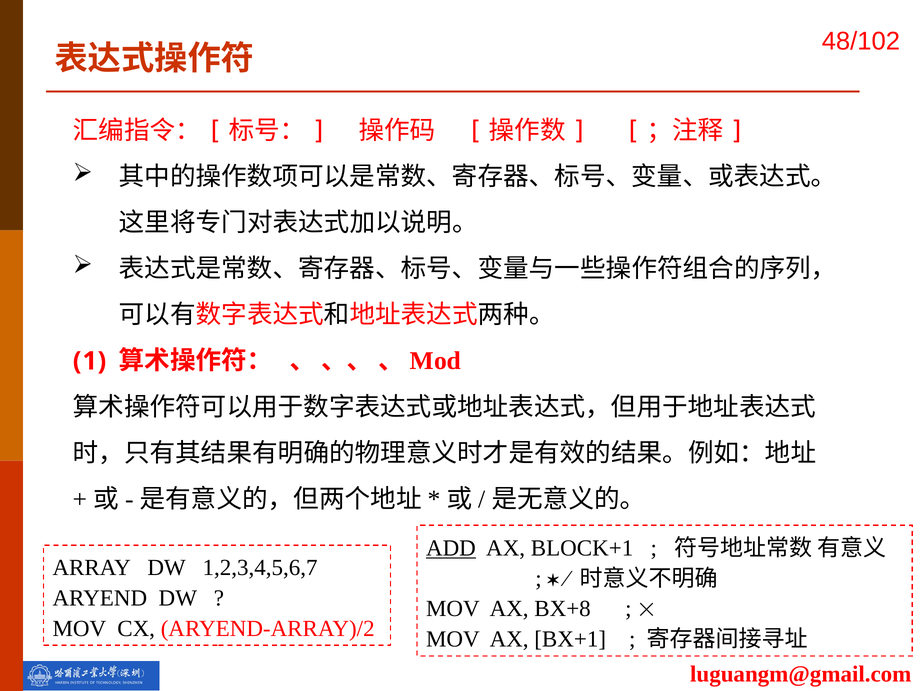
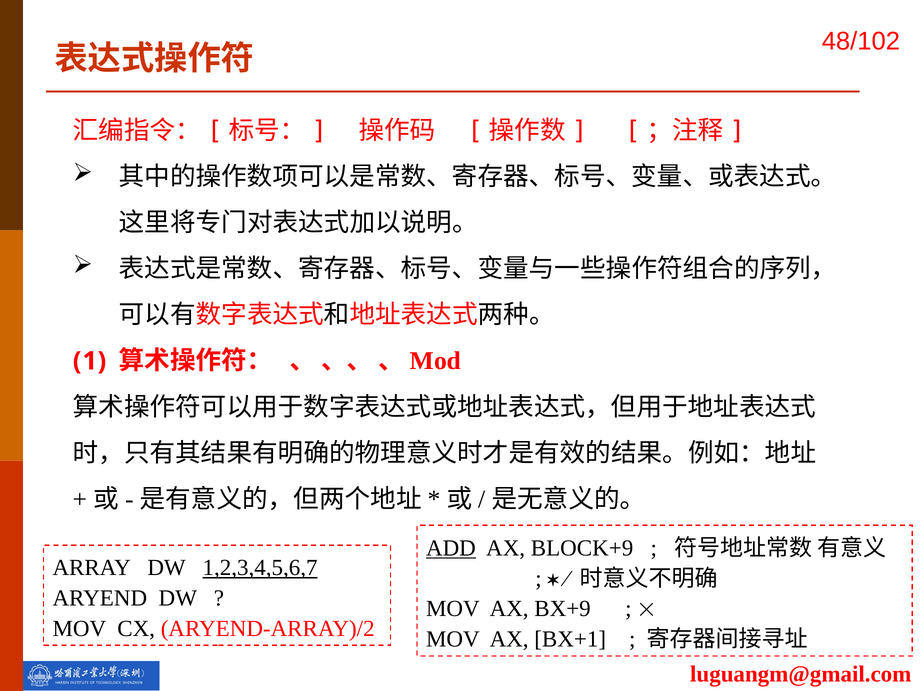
BLOCK+1: BLOCK+1 -> BLOCK+9 (582, 548)
1,2,3,4,5,6,7 underline: none -> present (260, 568)
BX+8: BX+8 -> BX+9 (563, 609)
